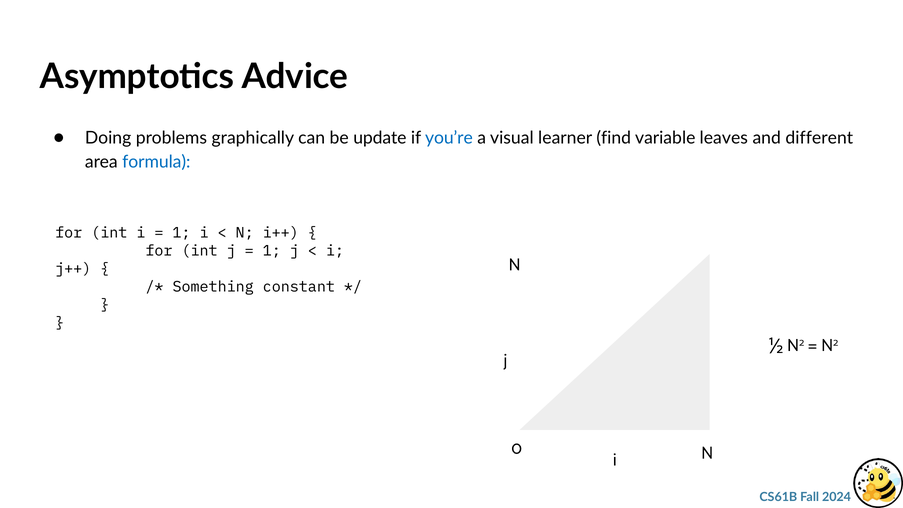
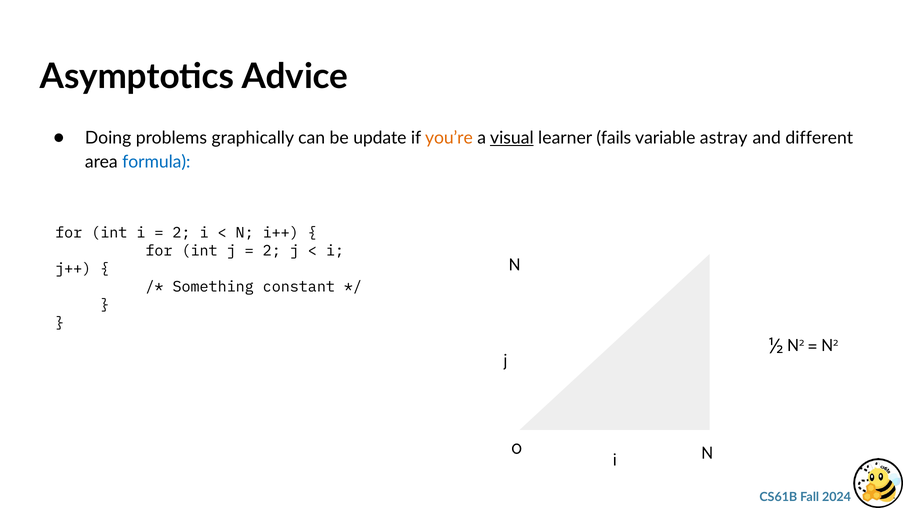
you’re colour: blue -> orange (449, 138)
visual underline: none -> present (512, 138)
find: find -> fails (614, 138)
leaves: leaves -> astray (724, 138)
1: 1 -> 2 (181, 233)
1: 1 -> 2 (272, 251)
